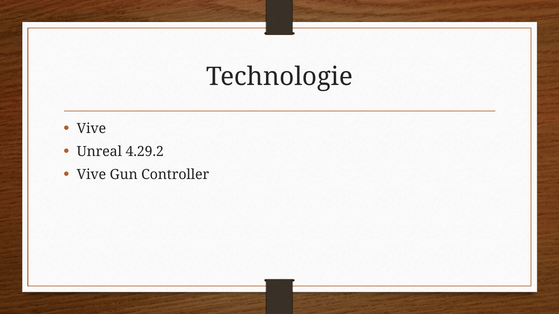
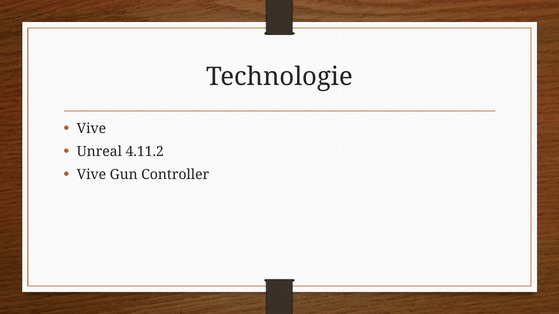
4.29.2: 4.29.2 -> 4.11.2 (145, 152)
